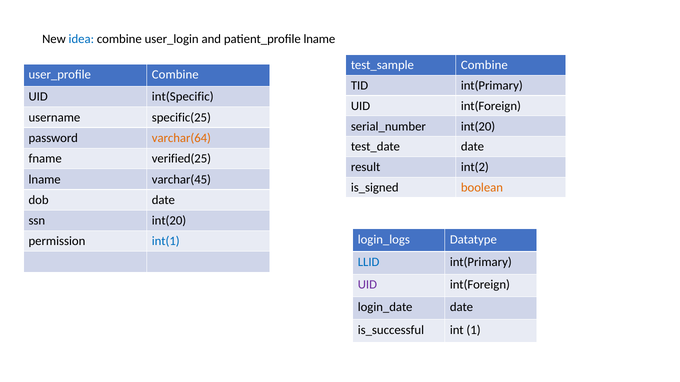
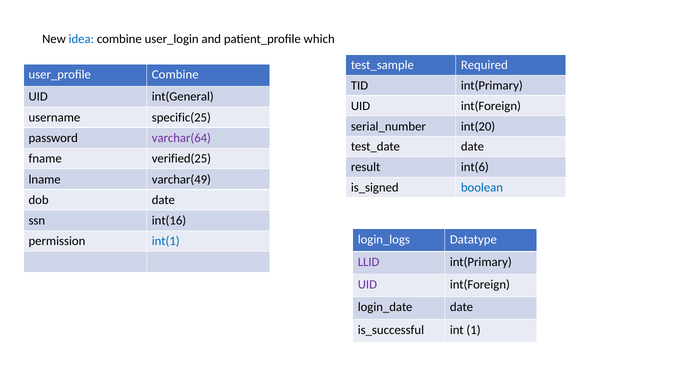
patient_profile lname: lname -> which (319, 39)
Combine: Combine -> Required (484, 65)
int(Specific: int(Specific -> int(General (183, 97)
varchar(64 colour: orange -> purple (181, 138)
int(2: int(2 -> int(6 (475, 167)
varchar(45: varchar(45 -> varchar(49 (181, 180)
boolean colour: orange -> blue (482, 188)
ssn int(20: int(20 -> int(16 (169, 221)
LLID colour: blue -> purple (369, 262)
